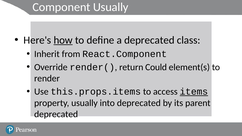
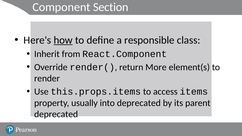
Usually: Usually -> Section (111, 7)
a deprecated: deprecated -> responsible (149, 40)
Could: Could -> More (156, 67)
items underline: present -> none (194, 92)
